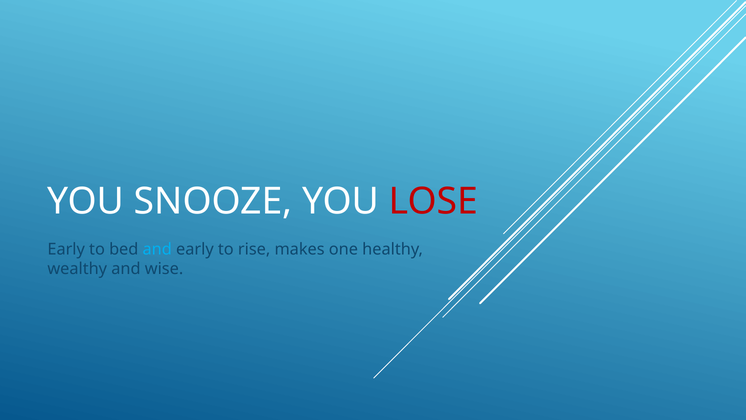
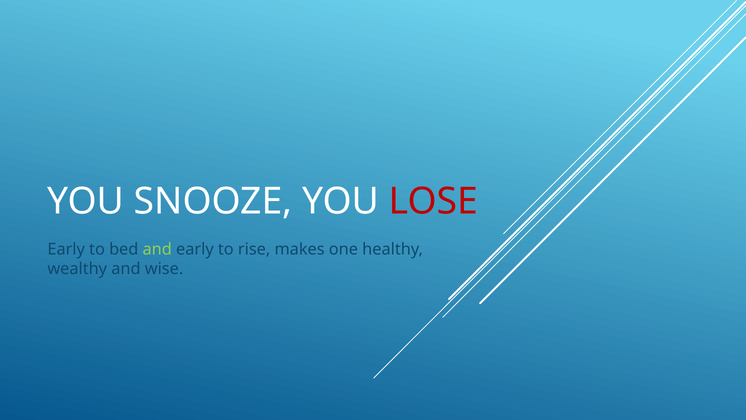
and colour: light blue -> light green (157, 249)
